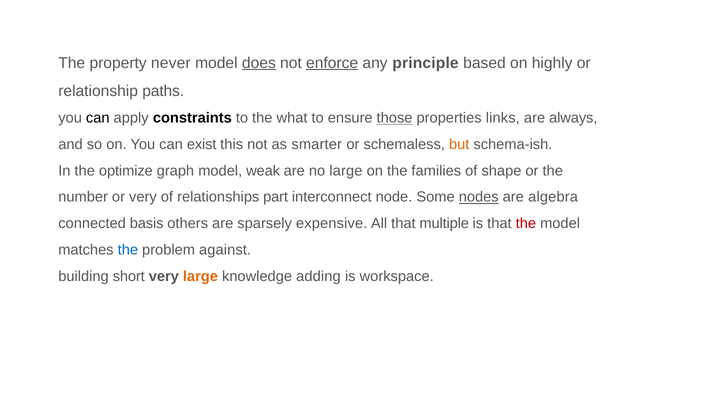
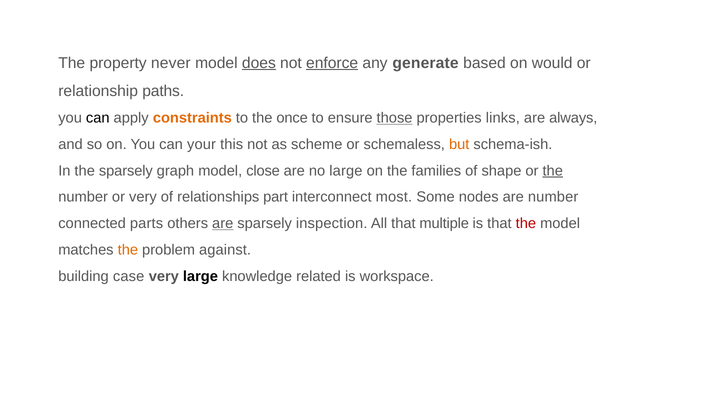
principle: principle -> generate (426, 63)
highly: highly -> would (552, 63)
constraints colour: black -> orange (192, 118)
what: what -> once (292, 118)
exist: exist -> your (202, 144)
smarter: smarter -> scheme (317, 144)
the optimize: optimize -> sparsely (126, 171)
weak: weak -> close (263, 171)
the underline: none -> present (553, 171)
node: node -> most (394, 197)
nodes underline: present -> none (479, 197)
are algebra: algebra -> number (553, 197)
basis: basis -> parts (147, 223)
are underline: none -> present (223, 223)
expensive: expensive -> inspection (332, 223)
the colour: blue -> orange (128, 250)
short: short -> case (129, 276)
large colour: orange -> black (200, 276)
adding: adding -> related (319, 276)
